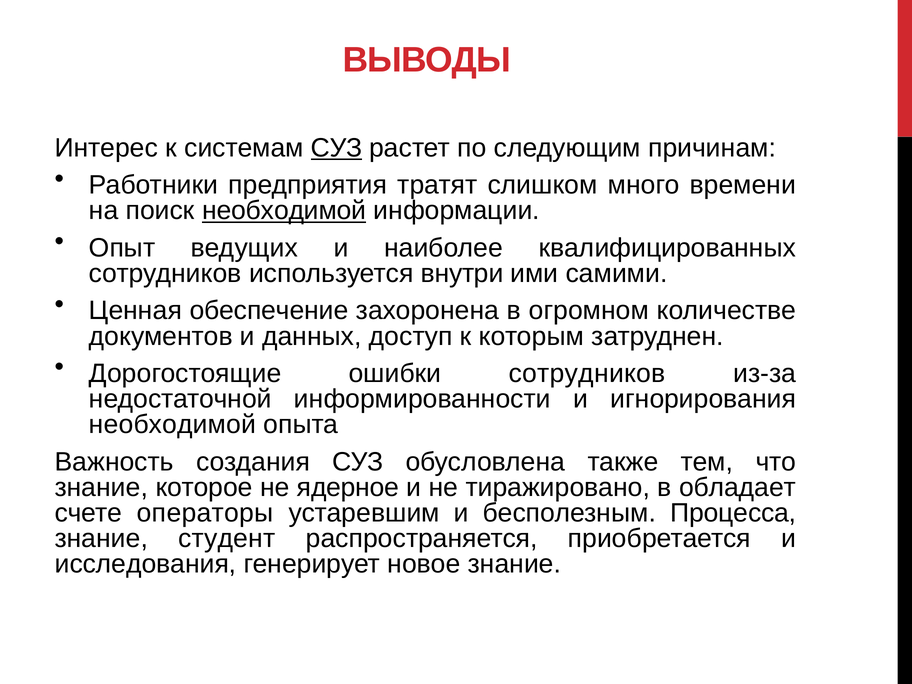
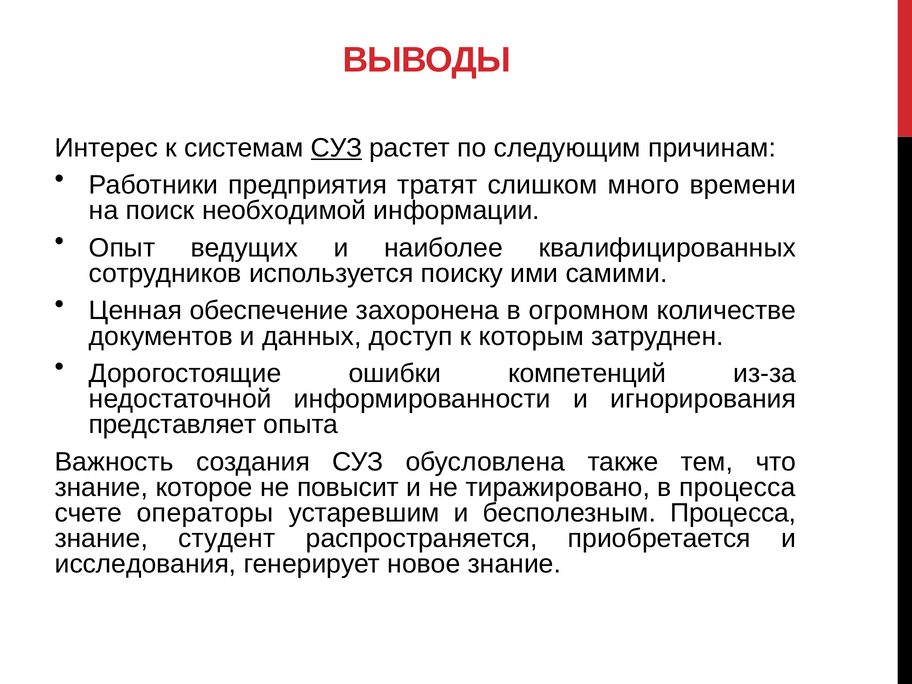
необходимой underline: present -> none (284, 211)
внутри: внутри -> поиску (462, 273)
ошибки сотрудников: сотрудников -> компетенций (587, 374)
необходимой: необходимой -> представляет (173, 425)
ядерное: ядерное -> повысит (348, 487)
в обладает: обладает -> процесса (737, 487)
